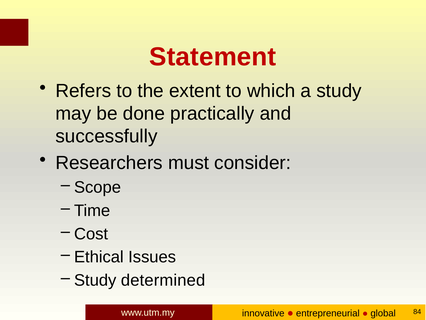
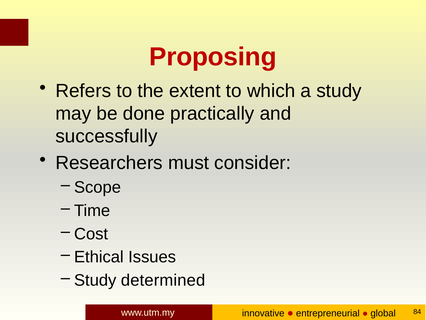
Statement: Statement -> Proposing (213, 57)
